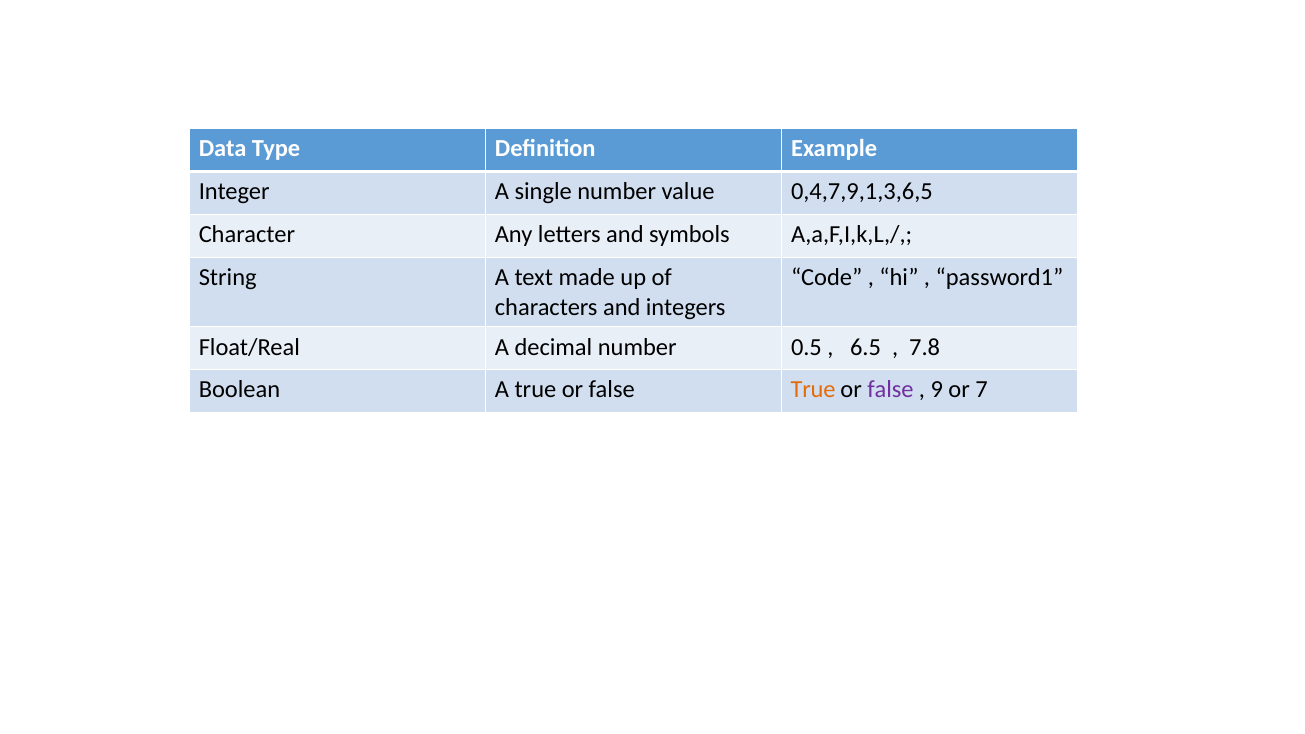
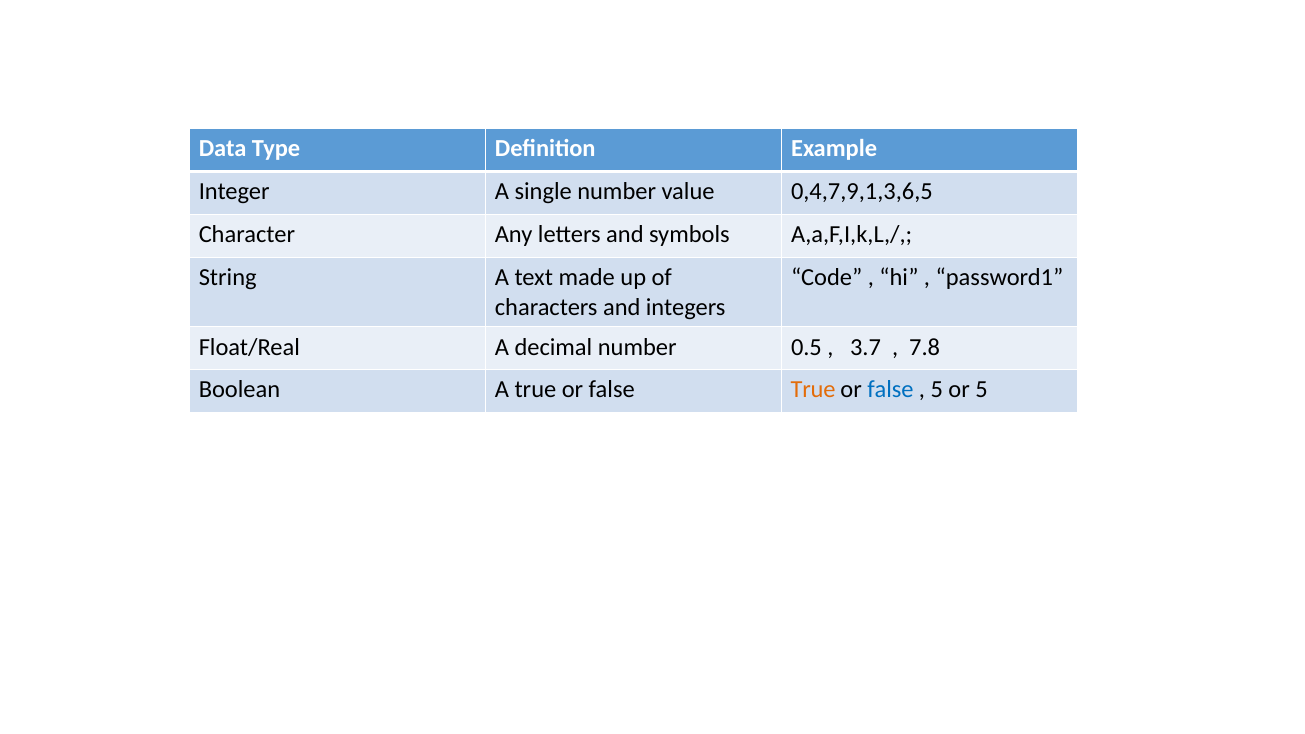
6.5: 6.5 -> 3.7 (865, 347)
false colour: purple -> blue (890, 390)
9: 9 -> 5 (937, 390)
or 7: 7 -> 5 (982, 390)
